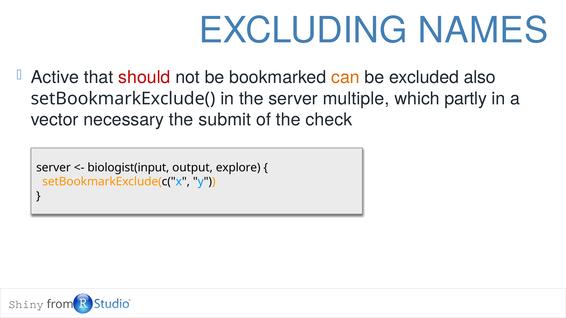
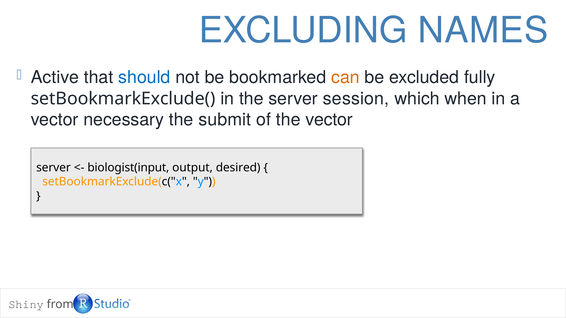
should colour: red -> blue (144, 77)
also: also -> fully (480, 77)
multiple: multiple -> session (356, 99)
partly: partly -> when (466, 99)
the check: check -> vector (329, 120)
explore: explore -> desired (238, 168)
